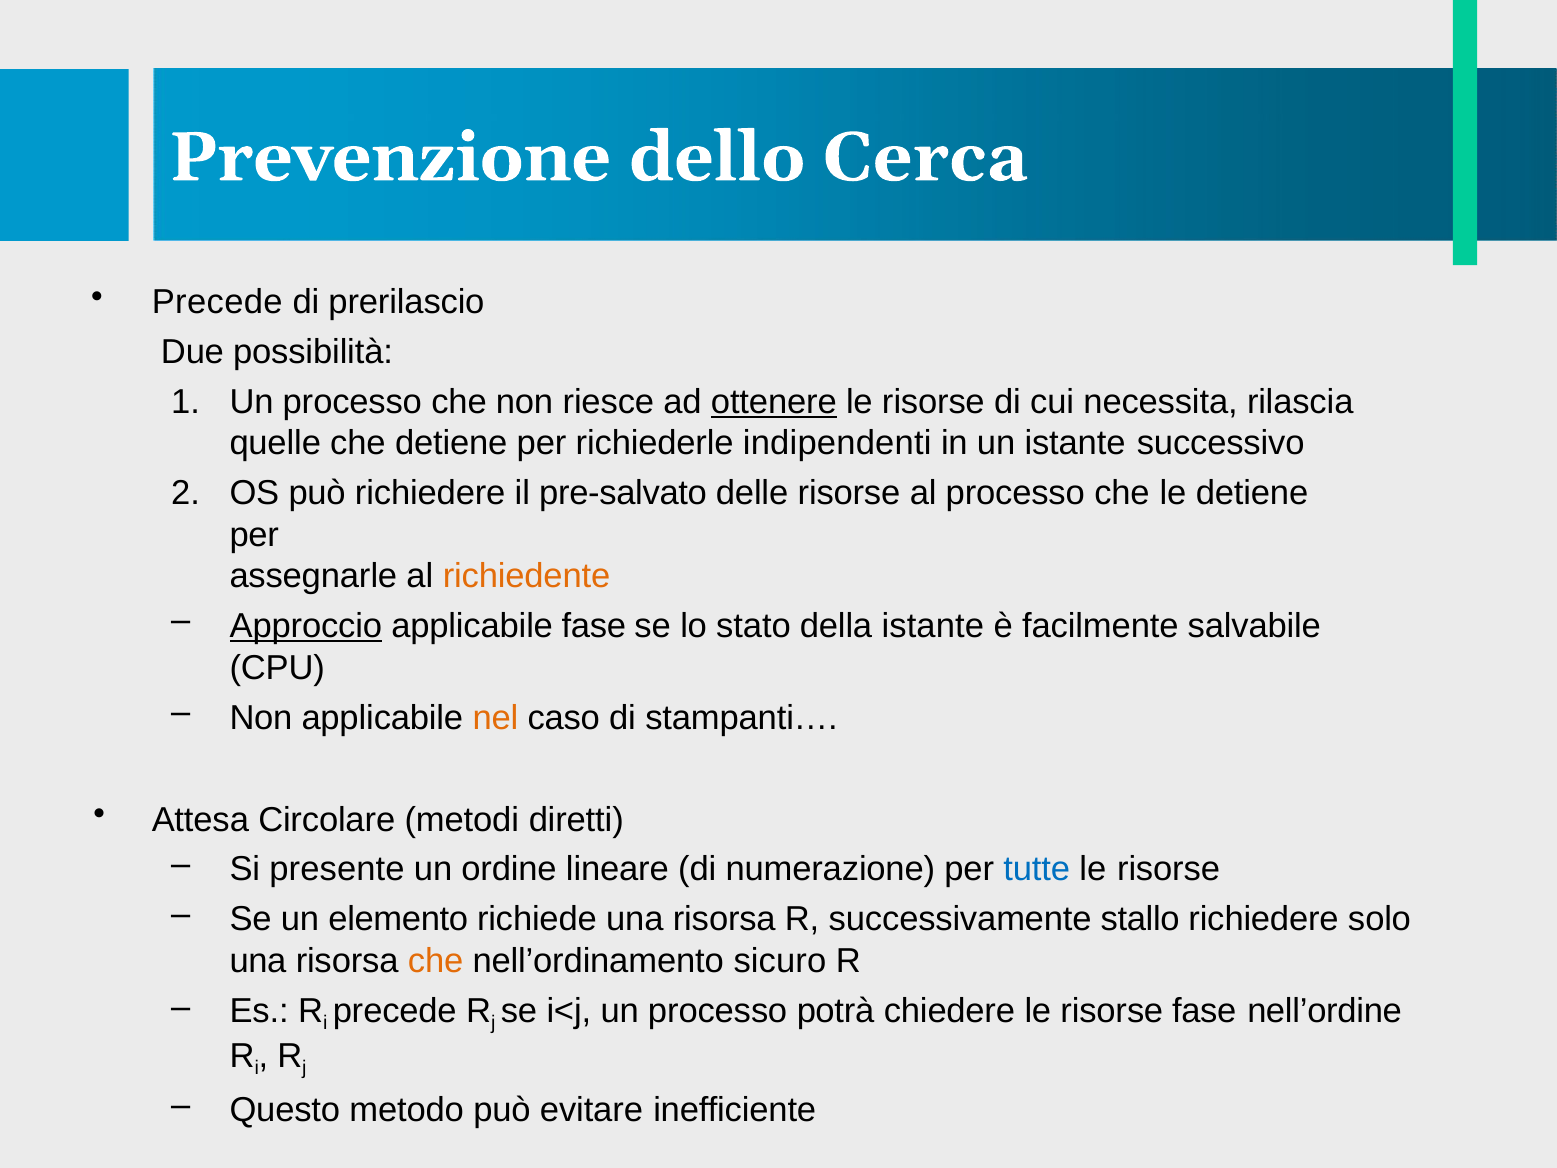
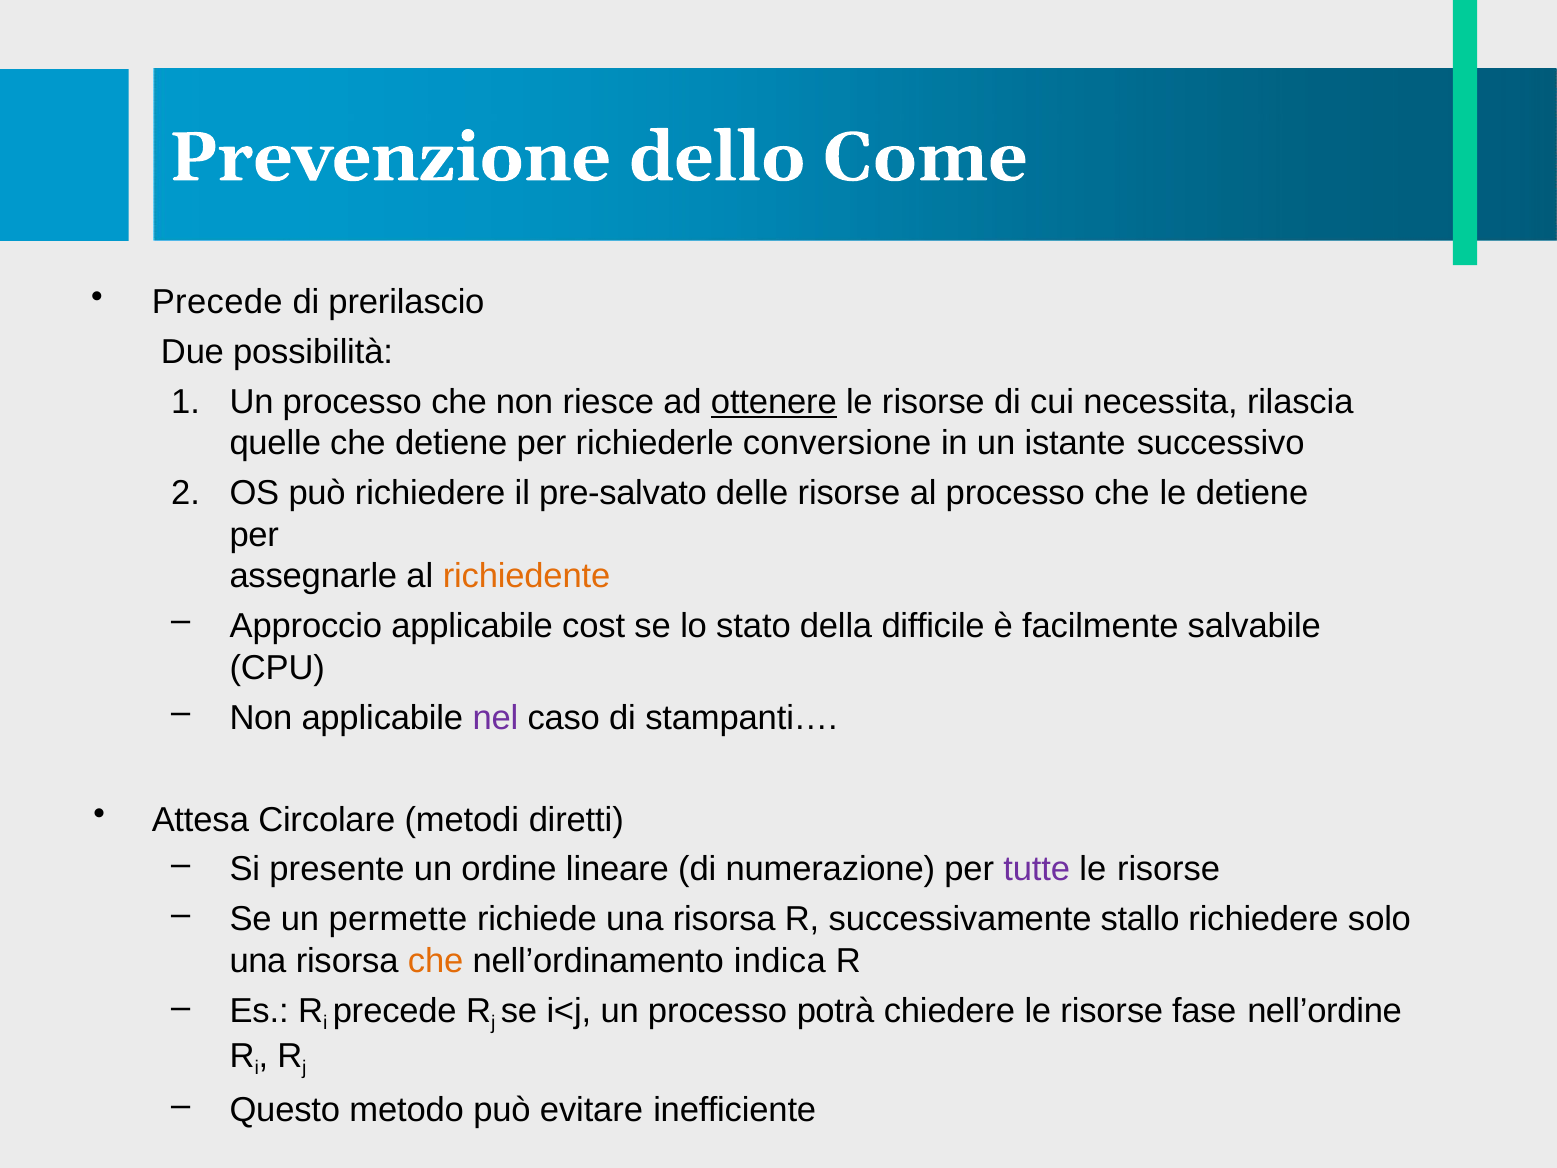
Cerca: Cerca -> Come (925, 157)
indipendenti: indipendenti -> conversione (837, 443)
Approccio underline: present -> none (306, 626)
applicabile fase: fase -> cost (594, 626)
della istante: istante -> difficile (933, 626)
nel colour: orange -> purple (496, 717)
tutte colour: blue -> purple (1037, 869)
elemento: elemento -> permette (398, 919)
sicuro: sicuro -> indica (780, 961)
